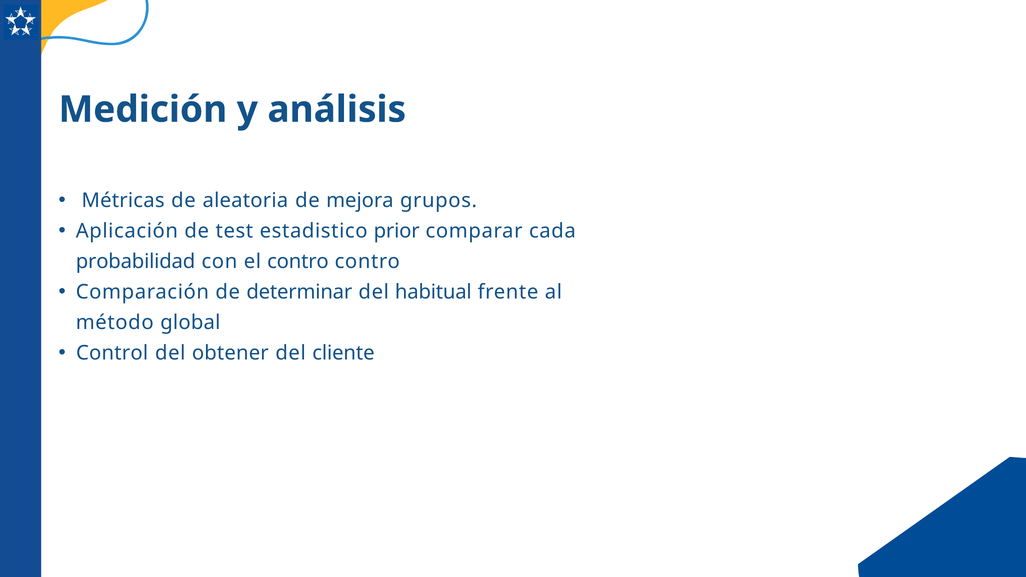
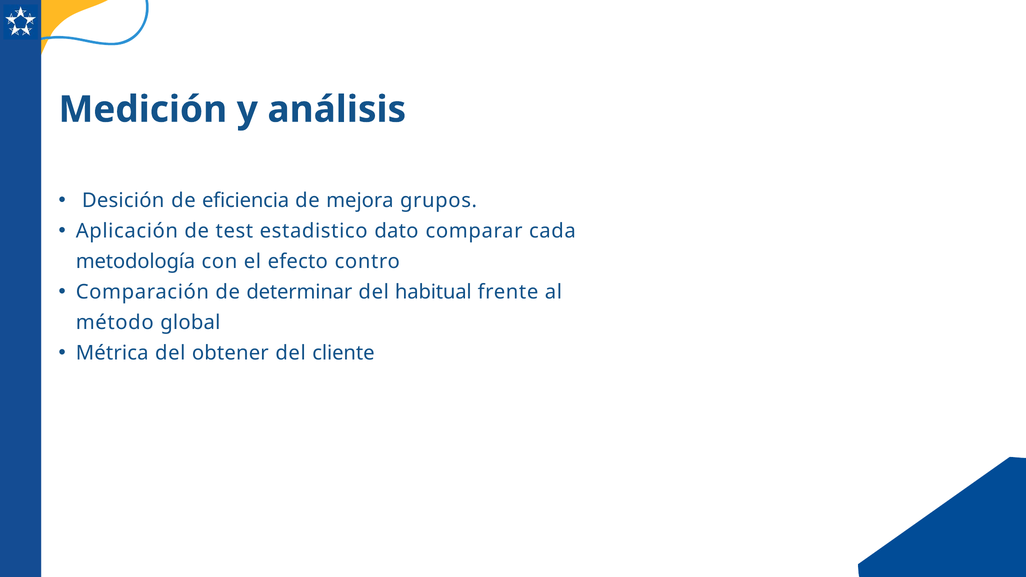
Métricas: Métricas -> Desición (123, 201)
aleatoria: aleatoria -> eficiencia (246, 201)
prior: prior -> dato (396, 231)
probabilidad: probabilidad -> metodología (136, 262)
el contro: contro -> efecto (298, 262)
Control: Control -> Métrica (112, 353)
